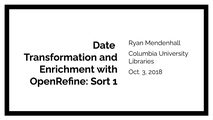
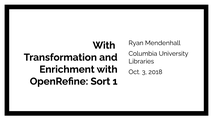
Date: Date -> With (104, 45)
